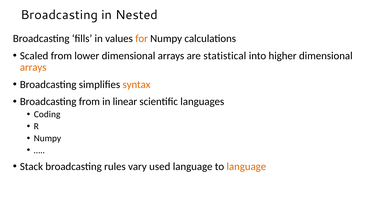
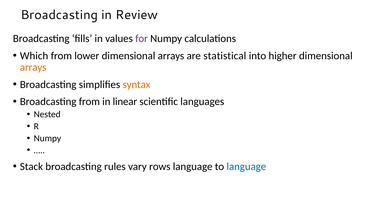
Nested: Nested -> Review (137, 15)
for colour: orange -> purple (142, 39)
Scaled: Scaled -> Which (34, 56)
Coding: Coding -> Nested (47, 114)
used: used -> rows (160, 166)
language colour: orange -> blue (246, 166)
